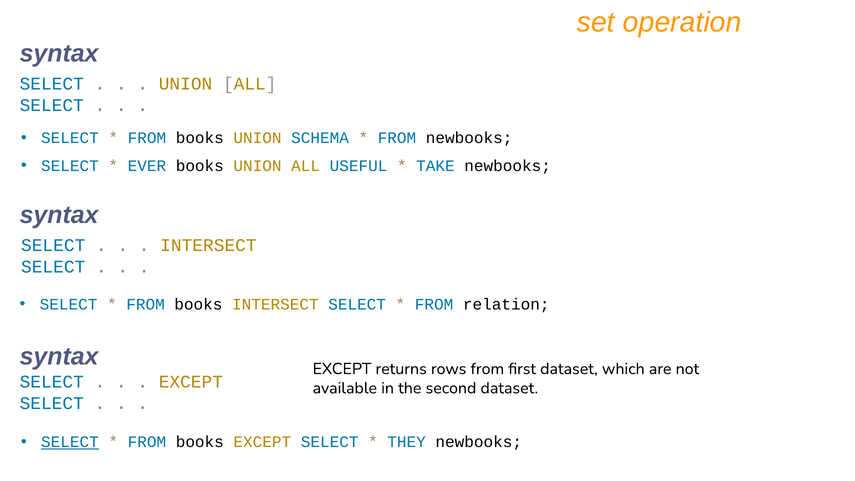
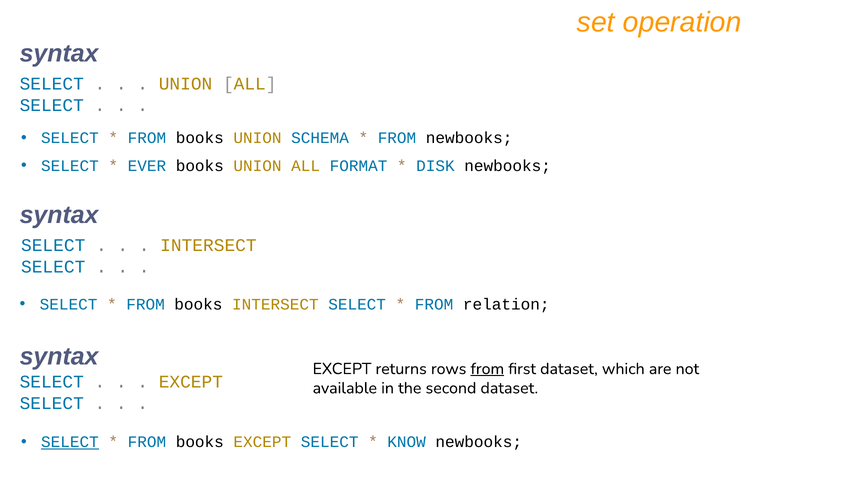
USEFUL: USEFUL -> FORMAT (359, 166)
TAKE: TAKE -> DISK (435, 166)
from underline: none -> present (487, 369)
THEY: THEY -> KNOW (407, 442)
